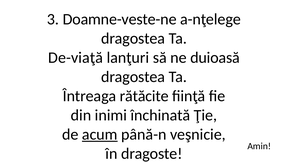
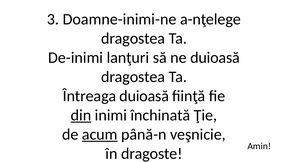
Doamne-veste-ne: Doamne-veste-ne -> Doamne-inimi-ne (120, 19)
De-viaţă: De-viaţă -> De-inimi (76, 58)
Întreaga rătăcite: rătăcite -> duioasă (144, 96)
din underline: none -> present (81, 115)
